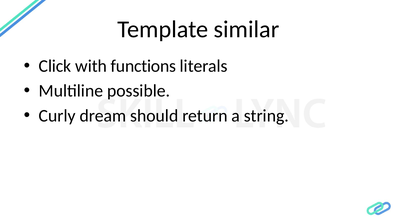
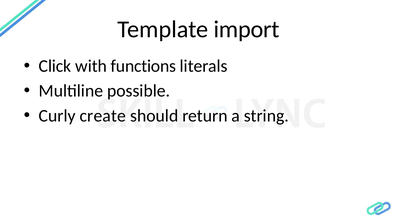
similar: similar -> import (247, 29)
dream: dream -> create (103, 115)
